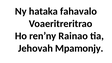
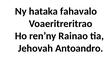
Mpamonjy: Mpamonjy -> Antoandro (79, 48)
